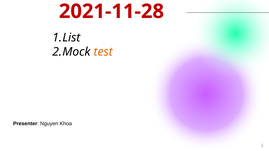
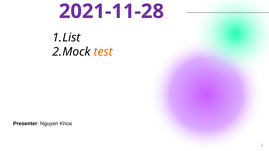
2021-11-28 colour: red -> purple (111, 11)
